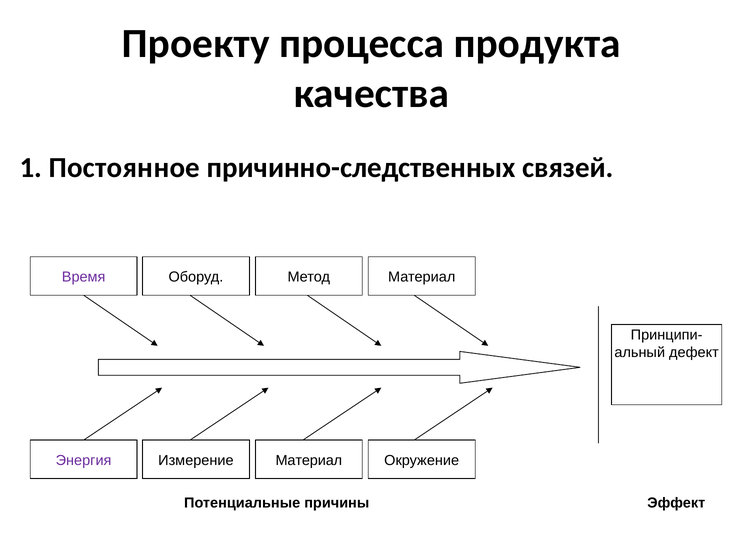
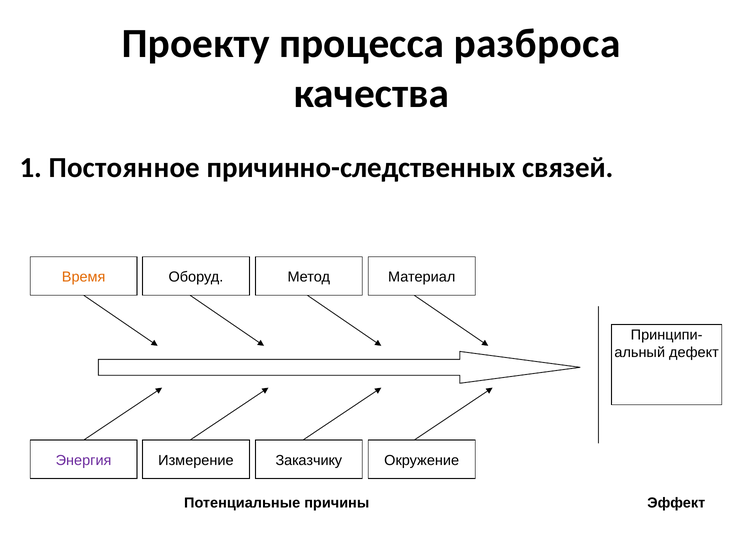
продукта: продукта -> разброса (537, 44)
Время colour: purple -> orange (84, 277)
Измерение Материал: Материал -> Заказчику (309, 460)
